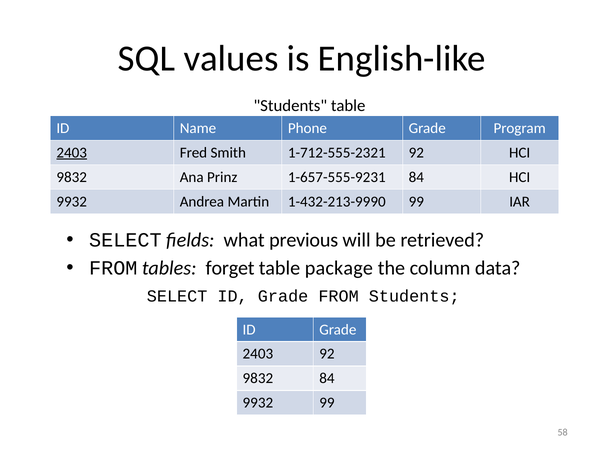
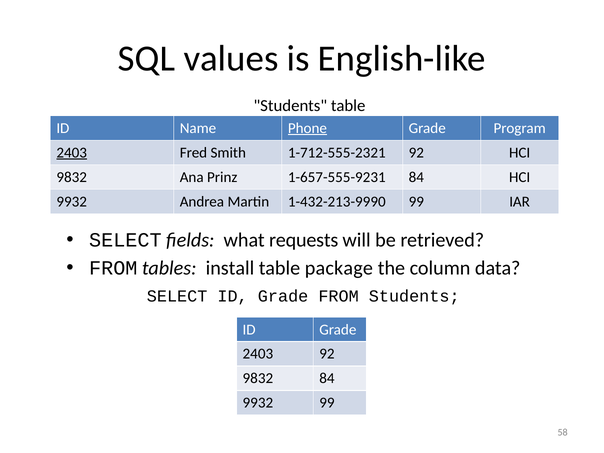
Phone underline: none -> present (307, 128)
previous: previous -> requests (304, 240)
forget: forget -> install (230, 268)
